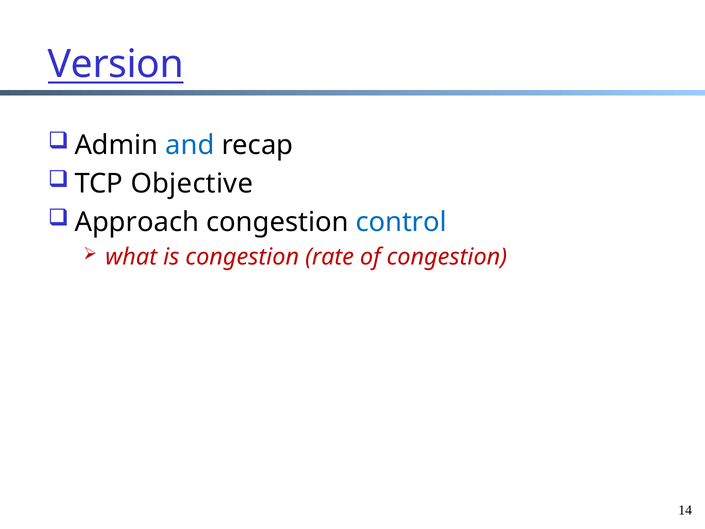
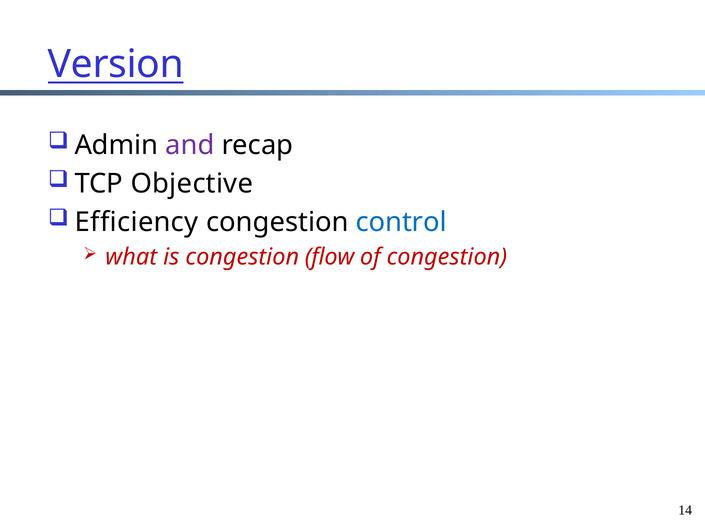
and colour: blue -> purple (190, 145)
Approach: Approach -> Efficiency (137, 222)
rate: rate -> flow (330, 257)
